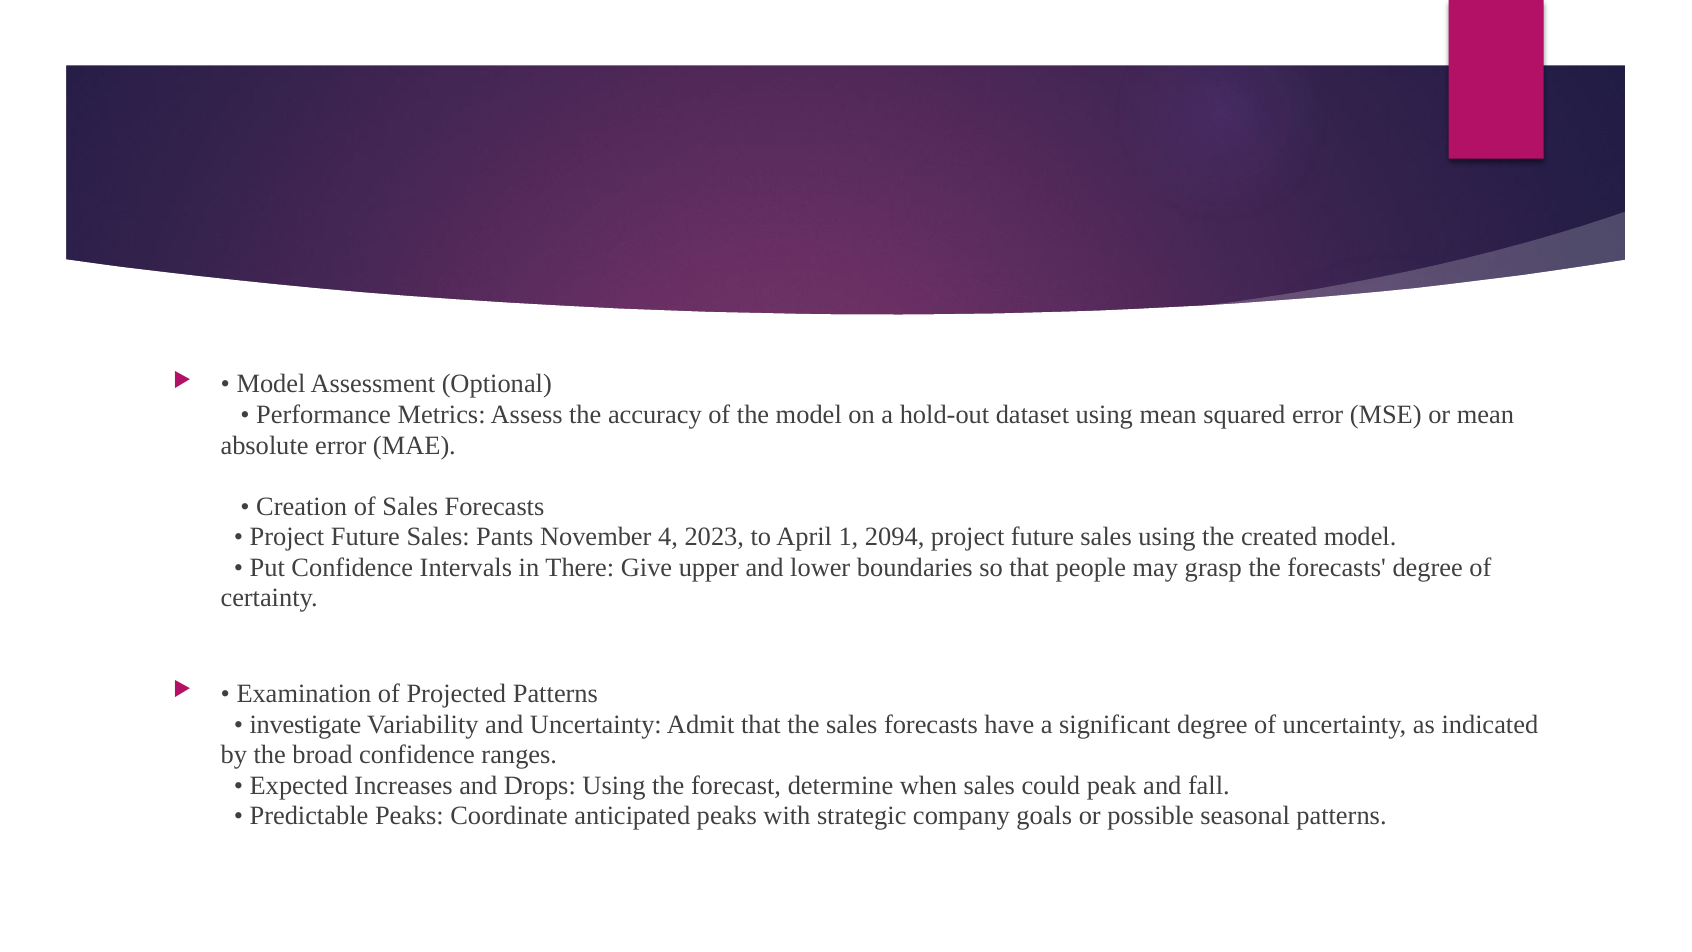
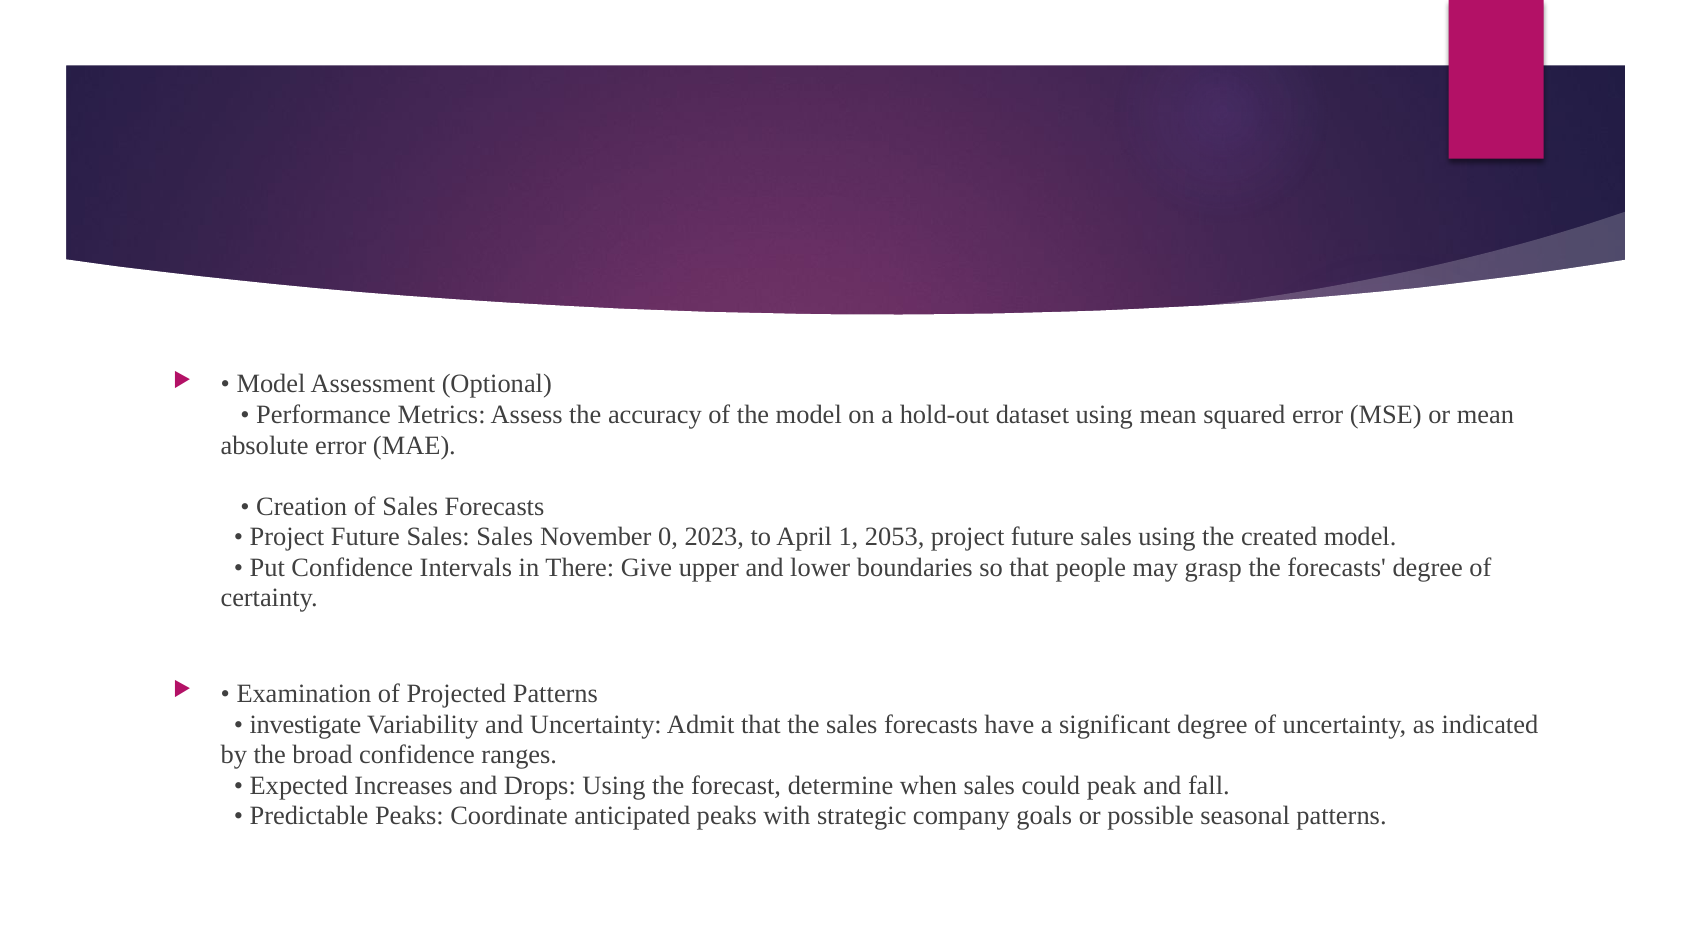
Sales Pants: Pants -> Sales (505, 537)
4: 4 -> 0 (668, 537)
2094: 2094 -> 2053 (895, 537)
